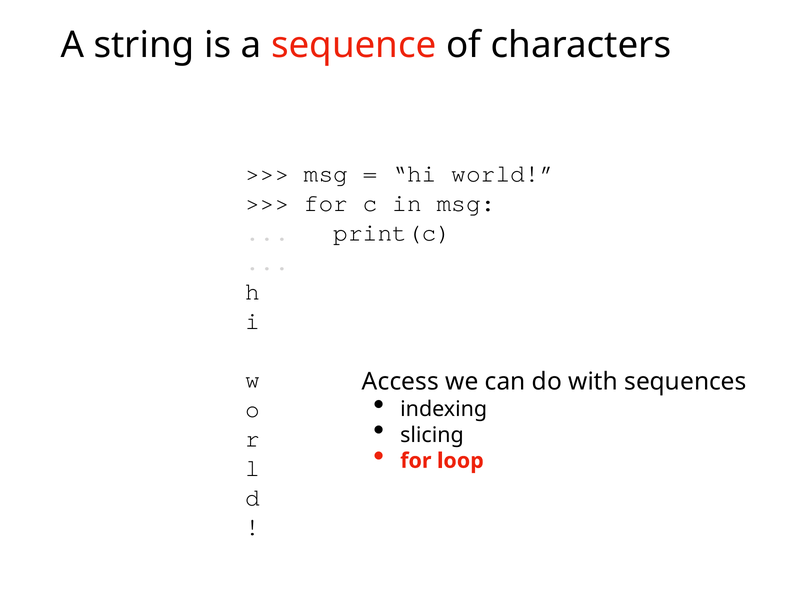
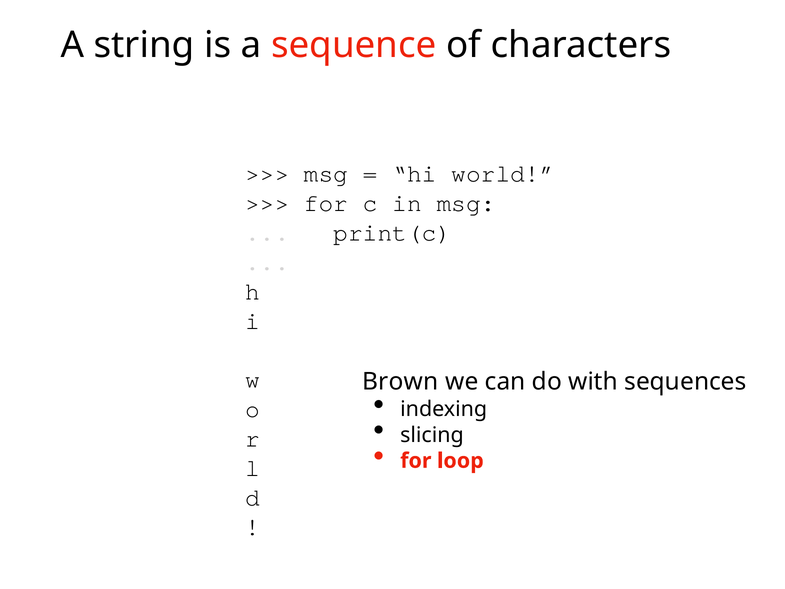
Access: Access -> Brown (400, 382)
